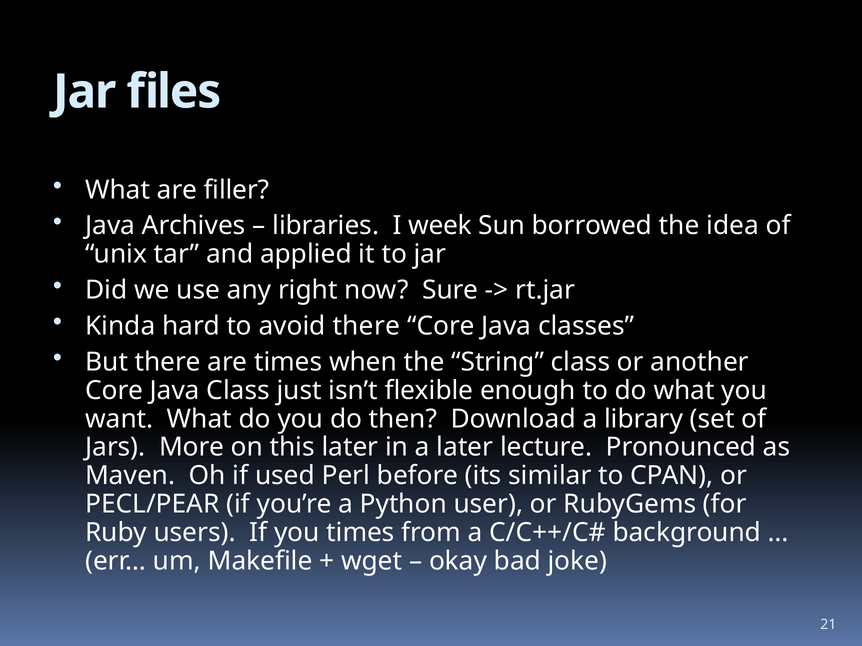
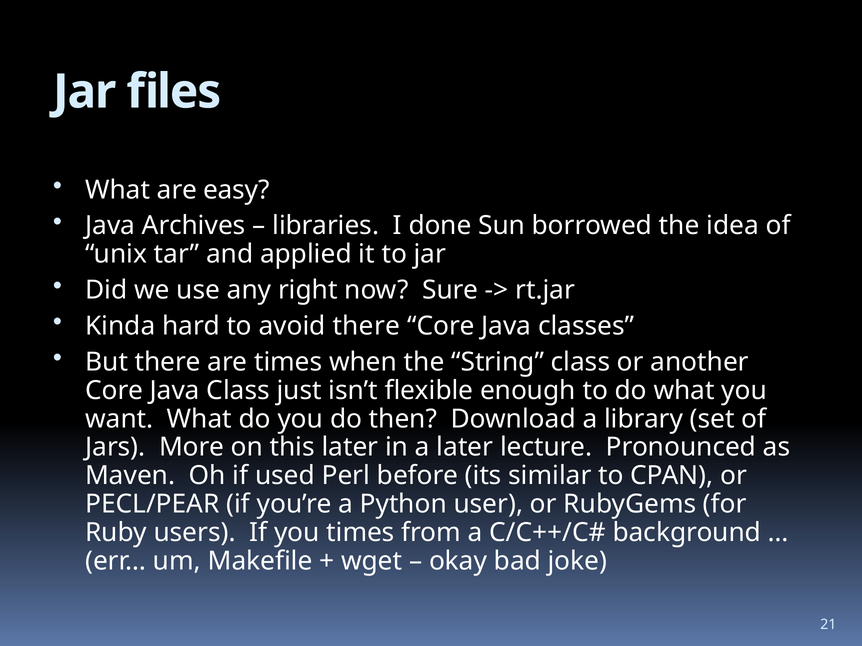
filler: filler -> easy (236, 190)
week: week -> done (440, 226)
